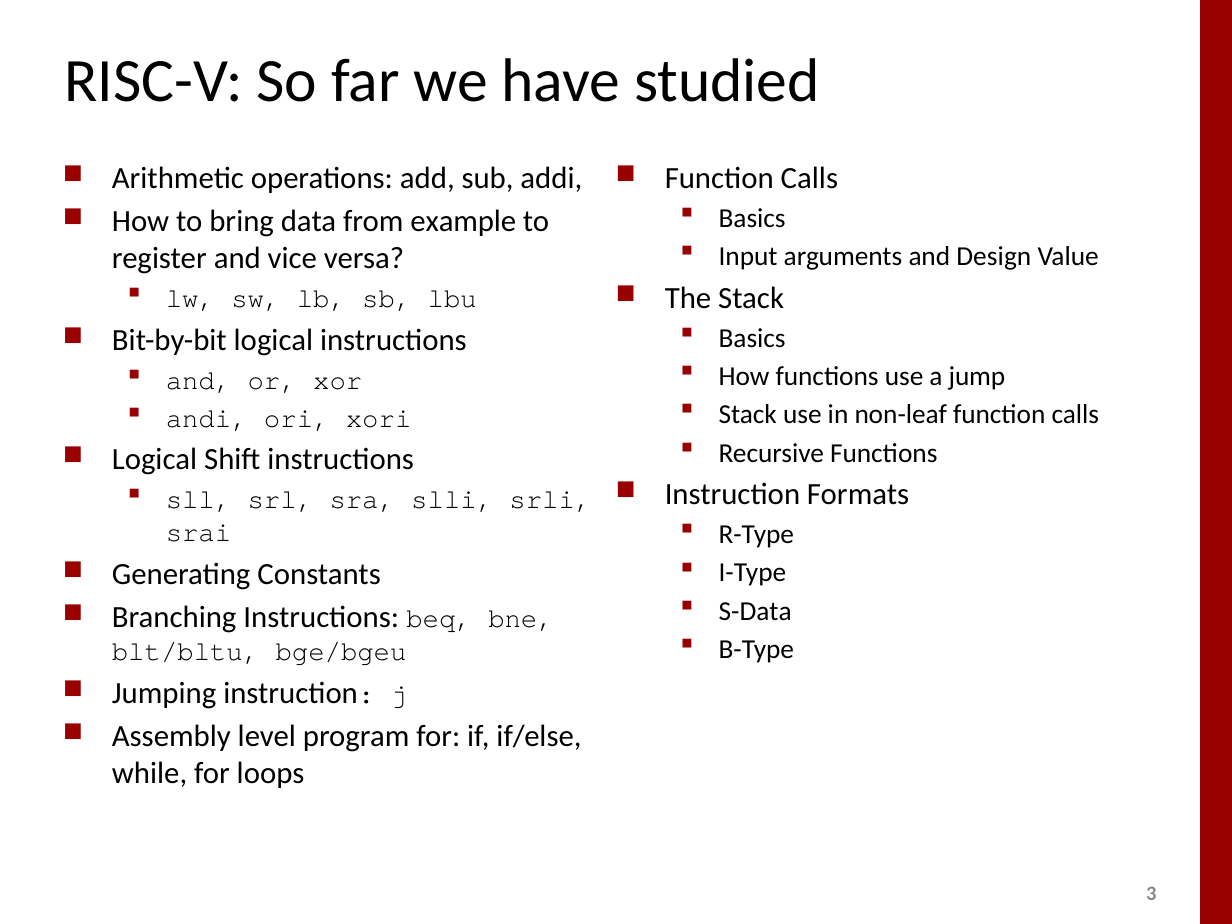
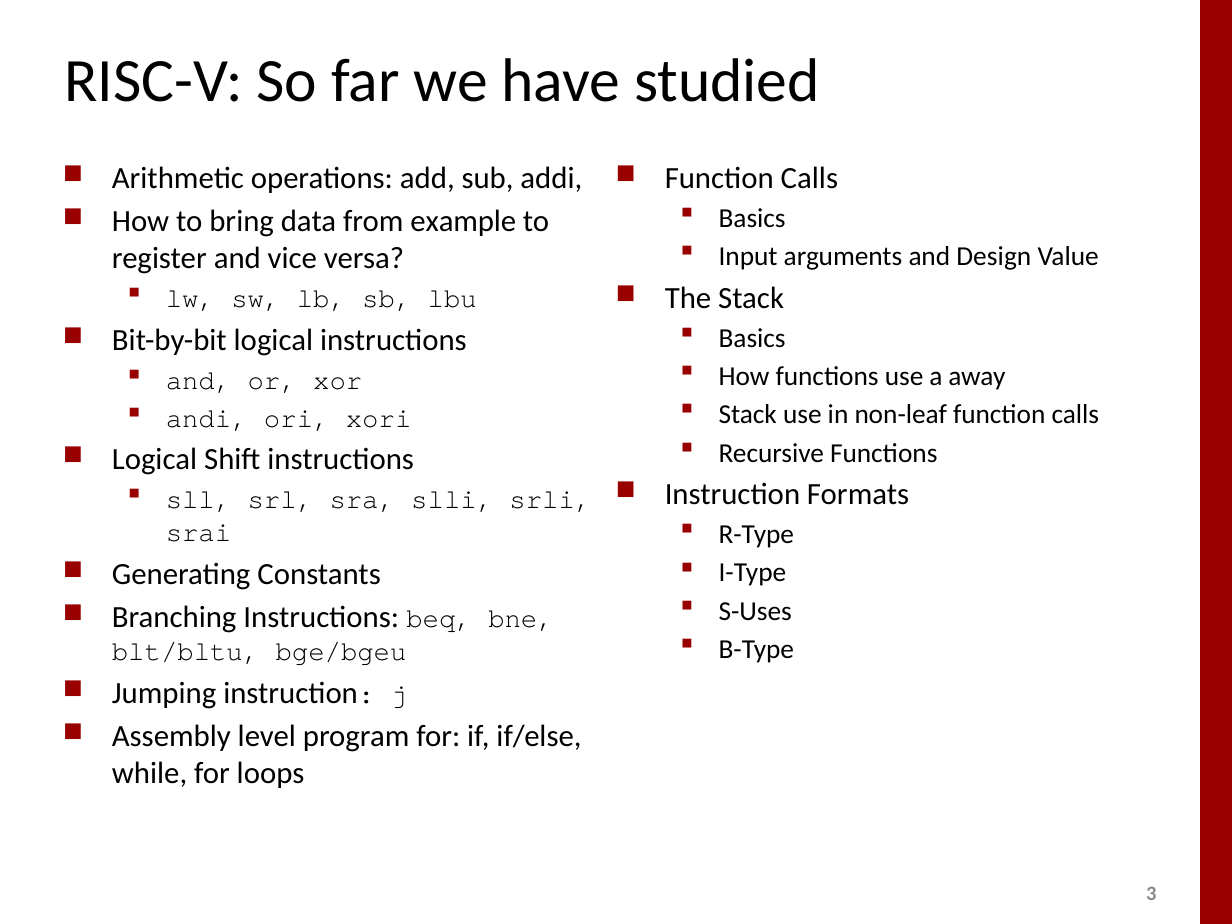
jump: jump -> away (977, 376)
S-Data: S-Data -> S-Uses (755, 611)
